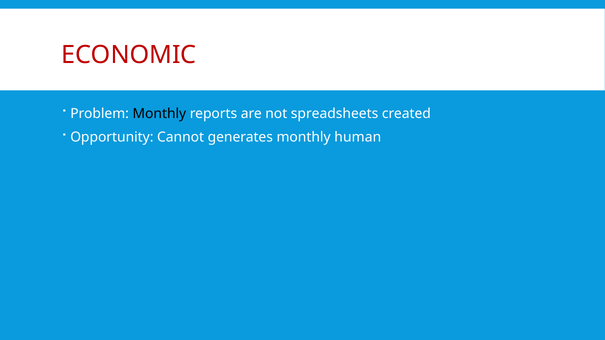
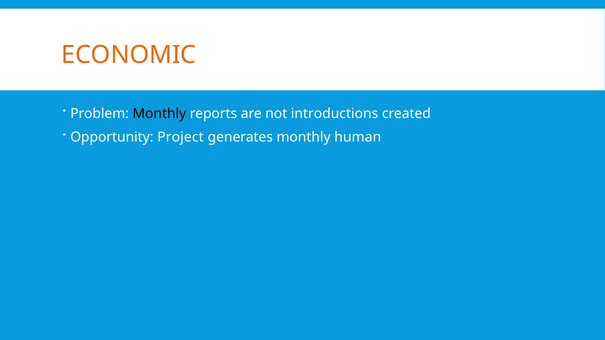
ECONOMIC colour: red -> orange (129, 55)
spreadsheets: spreadsheets -> introductions (335, 114)
Cannot: Cannot -> Project (181, 137)
